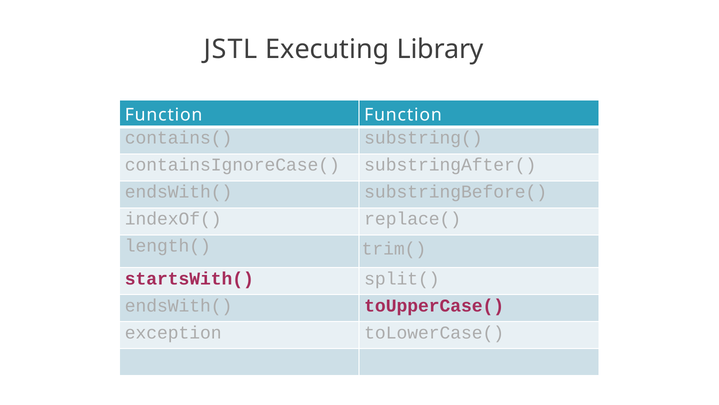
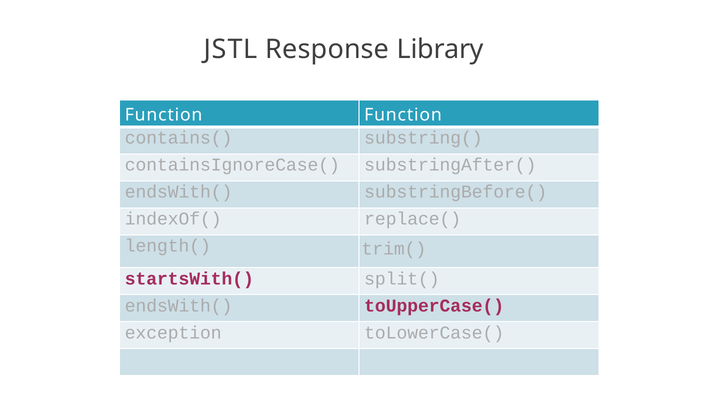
Executing: Executing -> Response (327, 49)
